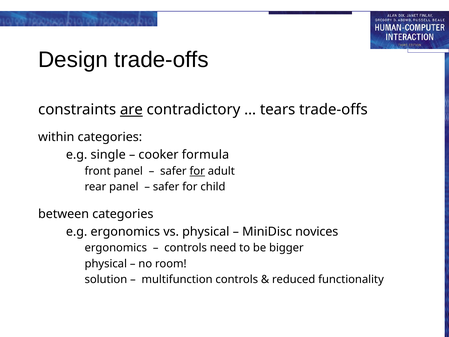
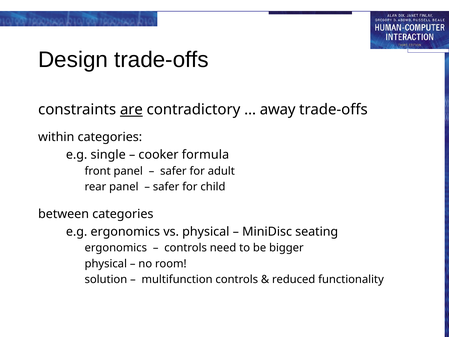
tears: tears -> away (278, 110)
for underline: present -> none (197, 171)
novices: novices -> seating (317, 231)
